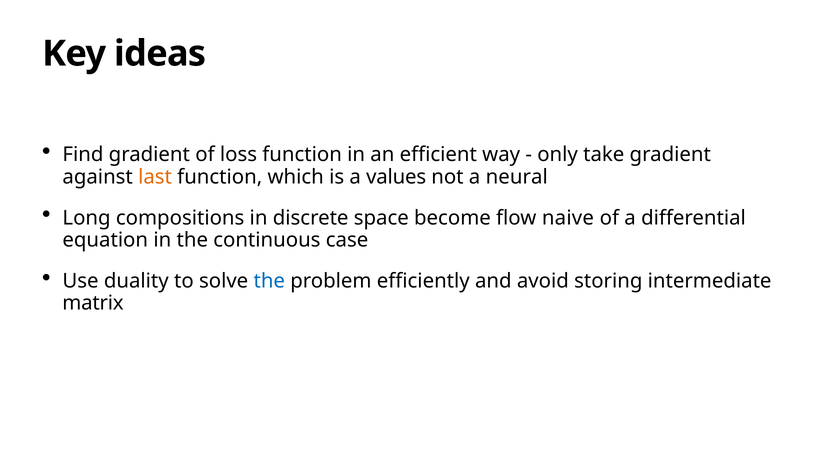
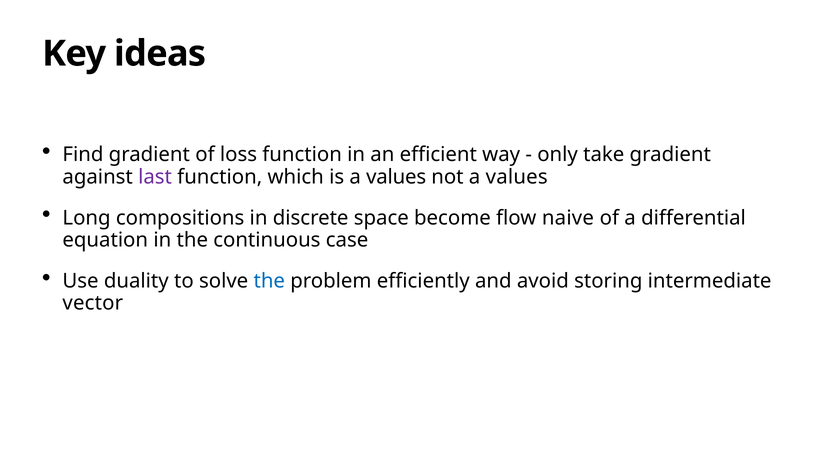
last colour: orange -> purple (155, 177)
not a neural: neural -> values (517, 177)
matrix: matrix -> vector (93, 303)
